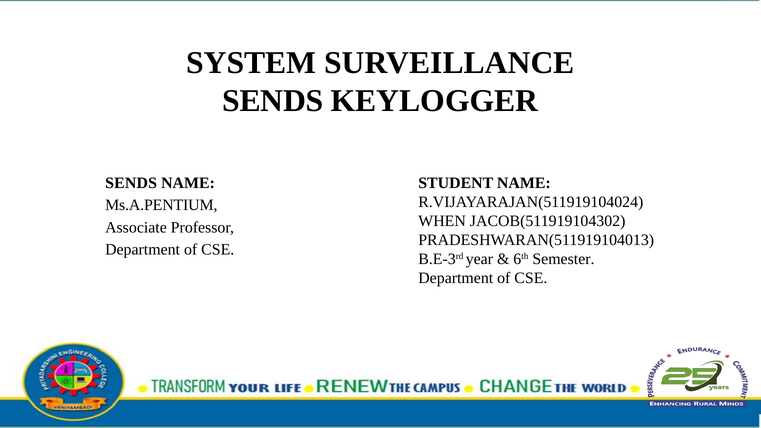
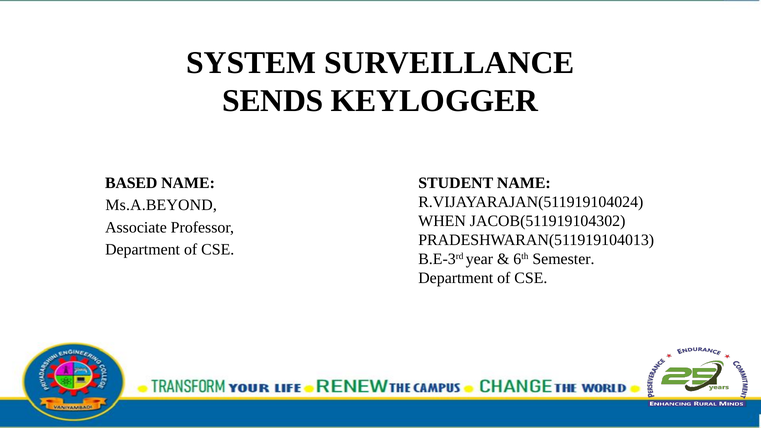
SENDS: SENDS -> BASED (131, 183)
Ms.A.PENTIUM: Ms.A.PENTIUM -> Ms.A.BEYOND (161, 205)
